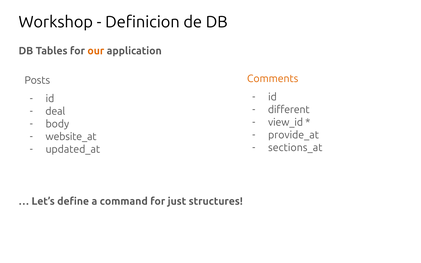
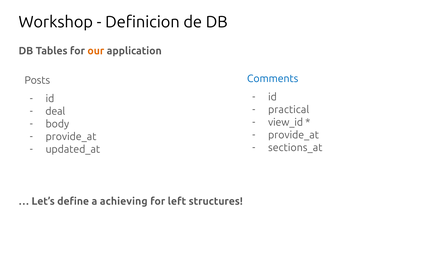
Comments colour: orange -> blue (273, 79)
different: different -> practical (289, 110)
website_at: website_at -> provide_at (71, 137)
command: command -> achieving (124, 201)
just: just -> left (177, 201)
